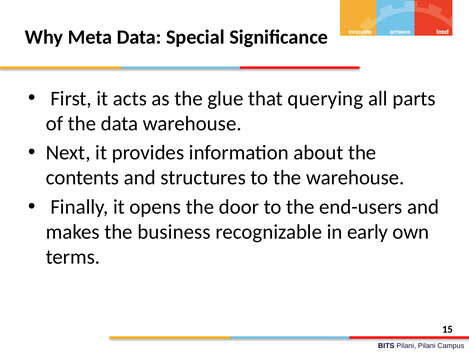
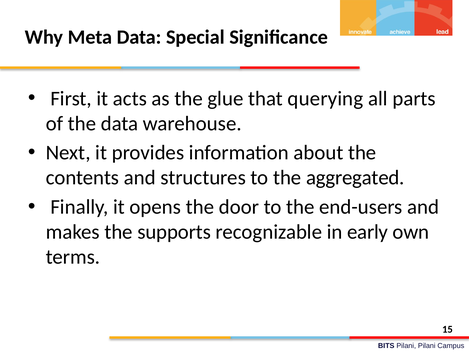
the warehouse: warehouse -> aggregated (355, 178)
business: business -> supports (174, 232)
